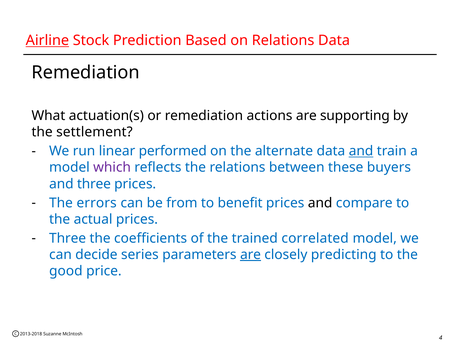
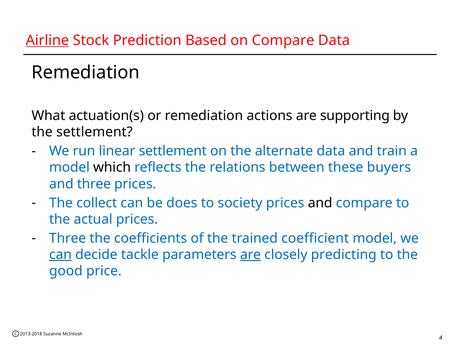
on Relations: Relations -> Compare (283, 40)
linear performed: performed -> settlement (173, 151)
and underline: present -> none (361, 151)
which colour: purple -> black (112, 167)
errors: errors -> collect (97, 203)
from: from -> does (182, 203)
benefit: benefit -> society (240, 203)
correlated: correlated -> coefficient (315, 238)
can underline: none -> present (60, 255)
series: series -> tackle (140, 255)
